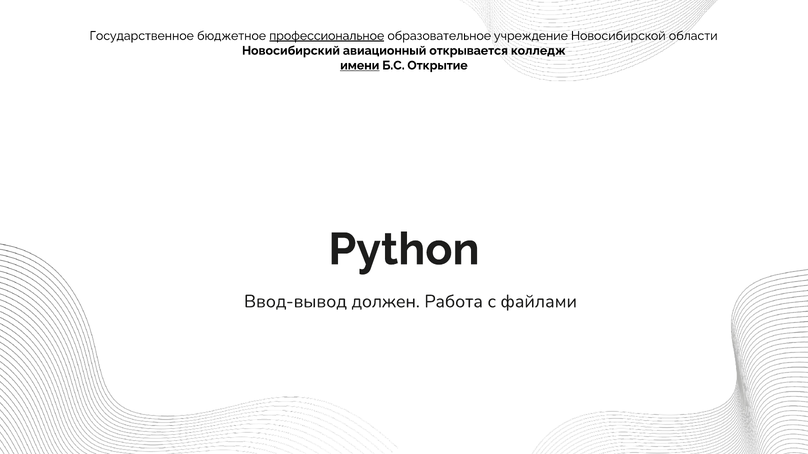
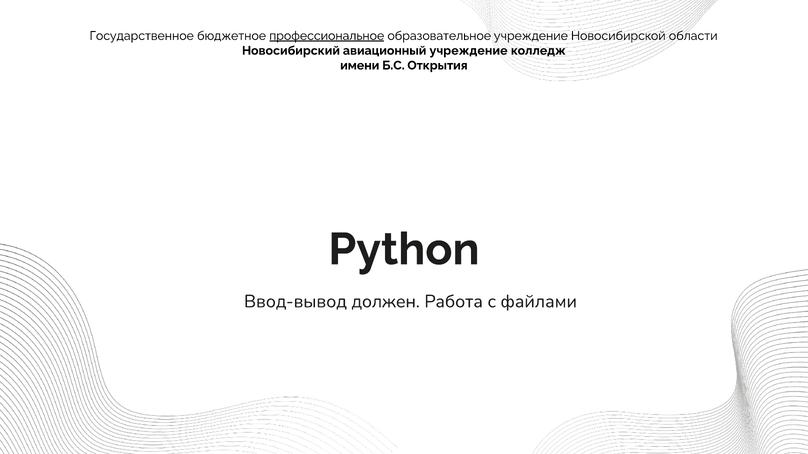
авиационный открывается: открывается -> учреждение (469, 51)
имени underline: present -> none (360, 65)
Открытие: Открытие -> Открытия (437, 65)
